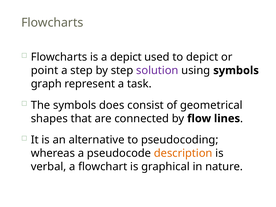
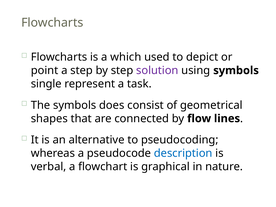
a depict: depict -> which (126, 57)
graph: graph -> single (46, 84)
description colour: orange -> blue (183, 153)
